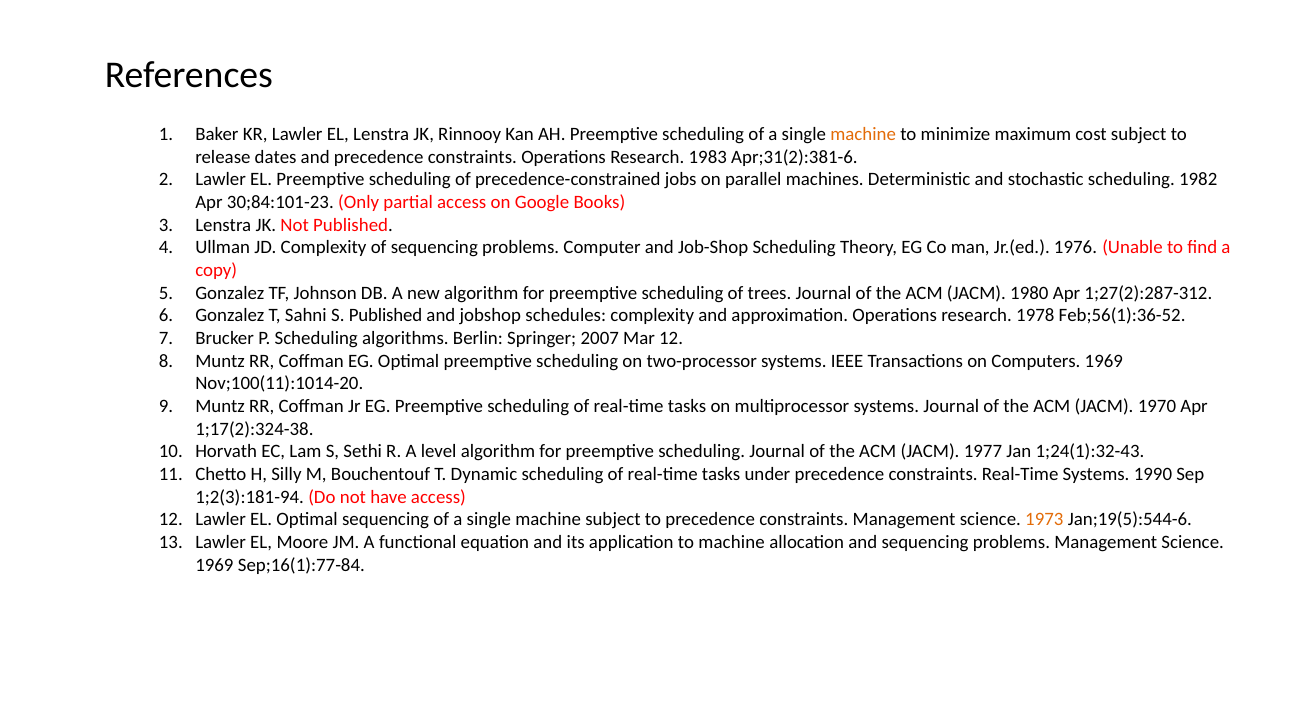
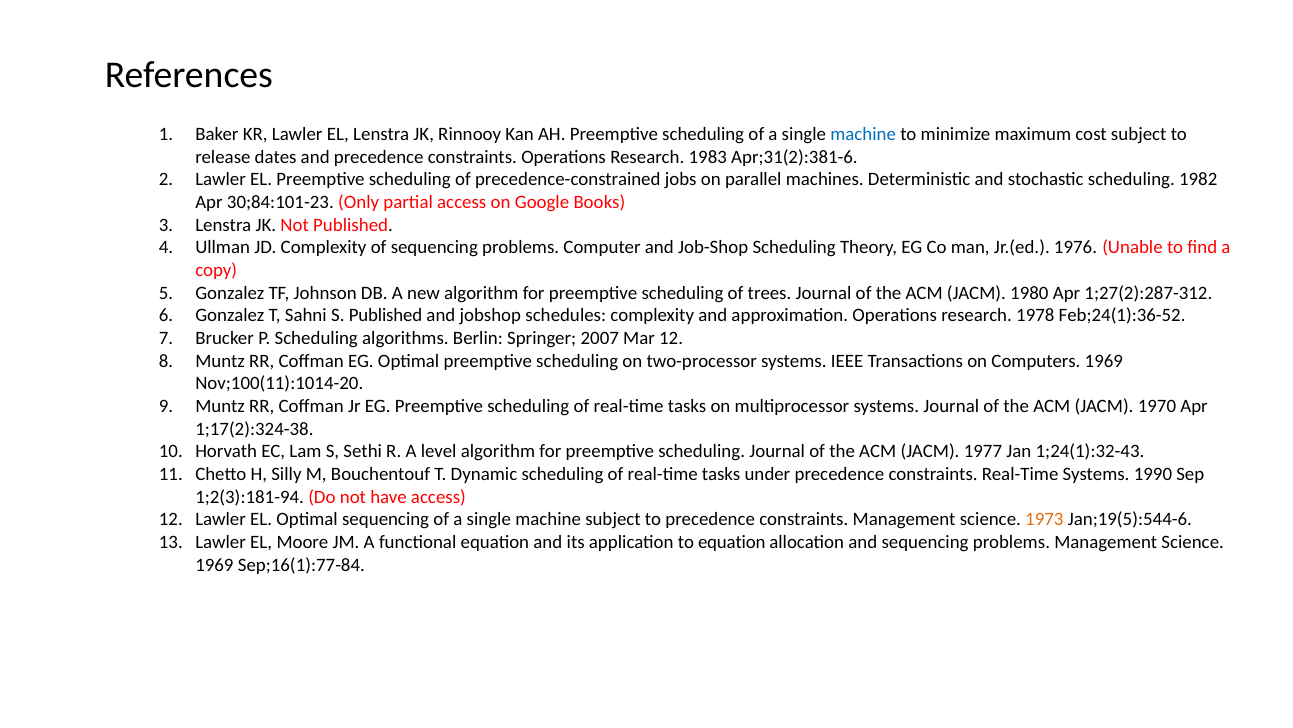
machine colour: orange -> blue (863, 134)
Feb;56(1):36-52: Feb;56(1):36-52 -> Feb;24(1):36-52 (1122, 315)
to machine: machine -> equation (732, 542)
